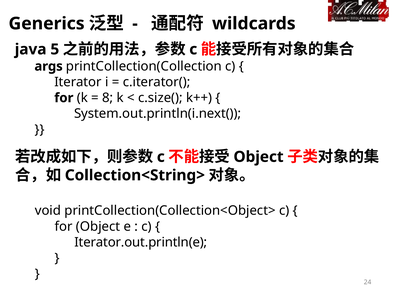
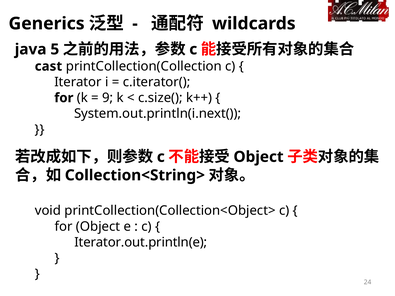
args: args -> cast (48, 66)
8: 8 -> 9 (108, 98)
